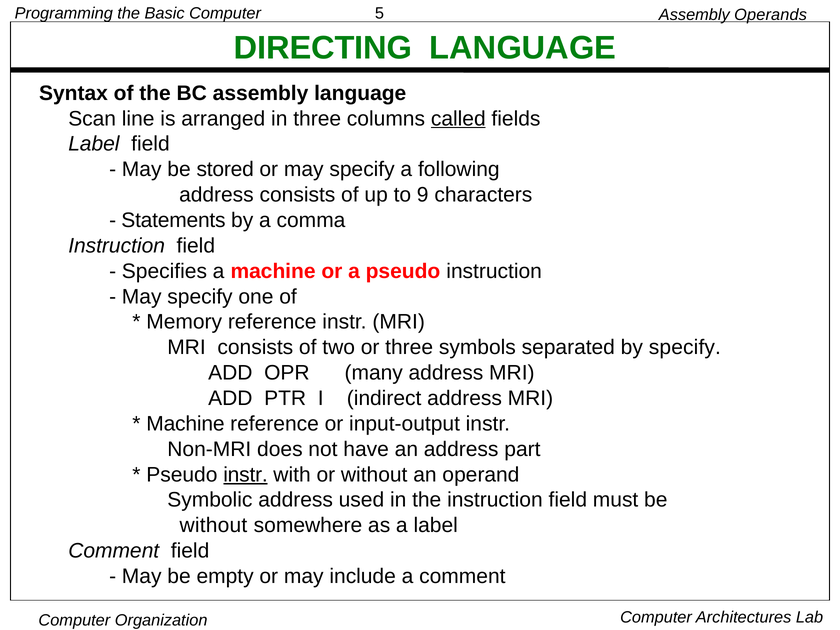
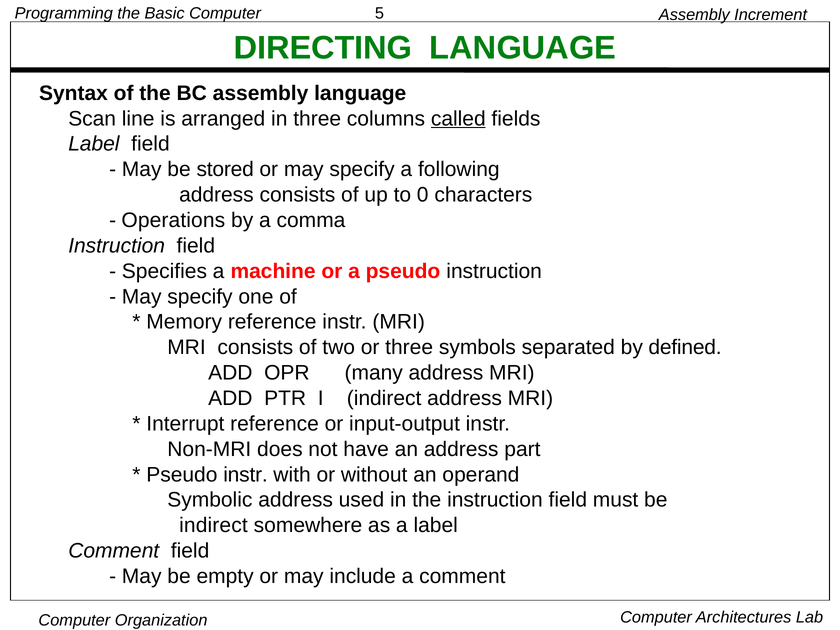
Operands: Operands -> Increment (771, 15)
9: 9 -> 0 (423, 195)
Statements: Statements -> Operations (173, 220)
by specify: specify -> defined (685, 347)
Machine: Machine -> Interrupt (185, 424)
instr underline: present -> none (246, 475)
without: without -> indirect (213, 525)
